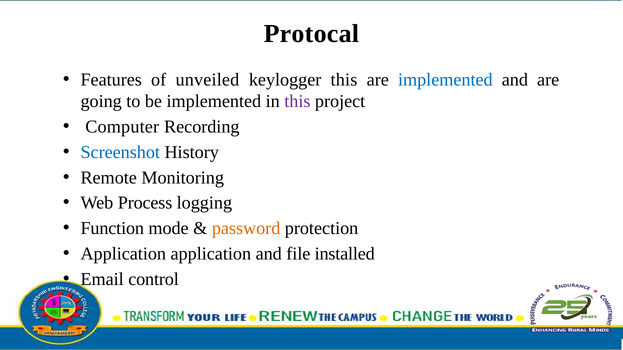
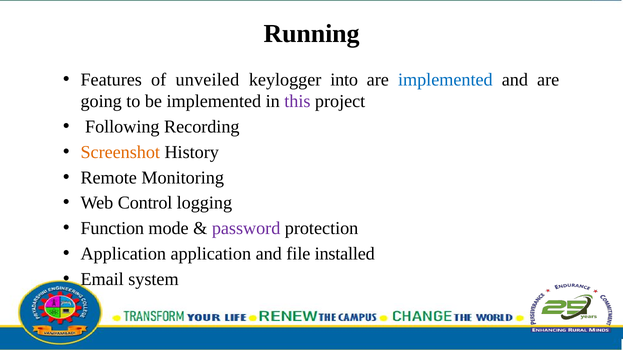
Protocal: Protocal -> Running (312, 34)
keylogger this: this -> into (344, 80)
Computer: Computer -> Following (122, 127)
Screenshot colour: blue -> orange (120, 152)
Process: Process -> Control (145, 203)
password colour: orange -> purple (246, 229)
control: control -> system (153, 279)
